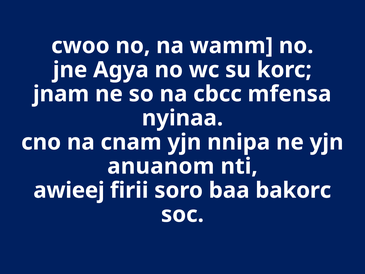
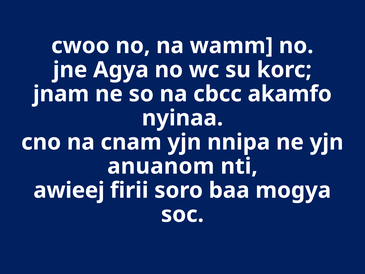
mfensa: mfensa -> akamfo (290, 94)
bakorc: bakorc -> mogya (293, 190)
